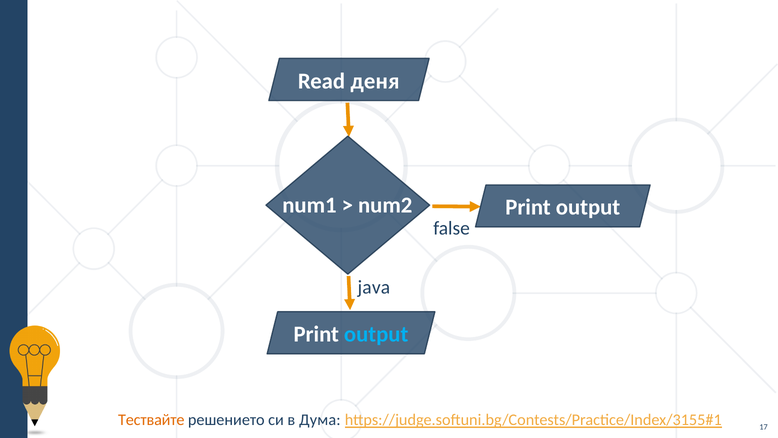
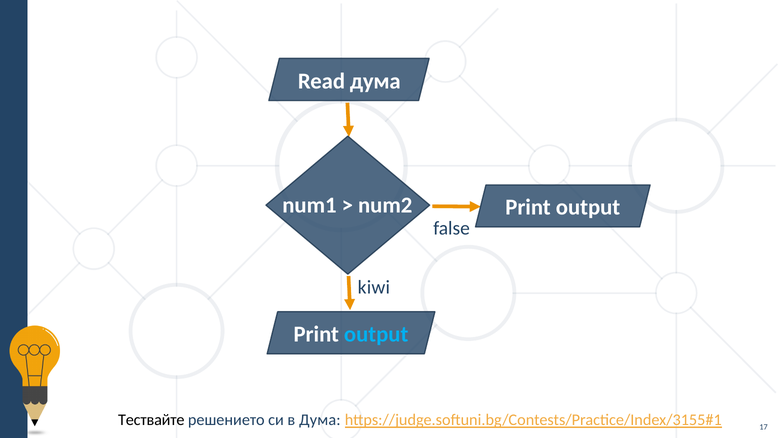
Read деня: деня -> дума (375, 81)
java: java -> kiwi (374, 287)
Тествайте colour: orange -> black (151, 420)
